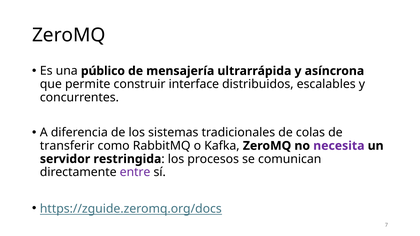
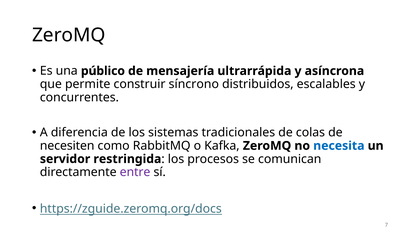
interface: interface -> síncrono (194, 84)
transferir: transferir -> necesiten (67, 146)
necesita colour: purple -> blue (339, 146)
